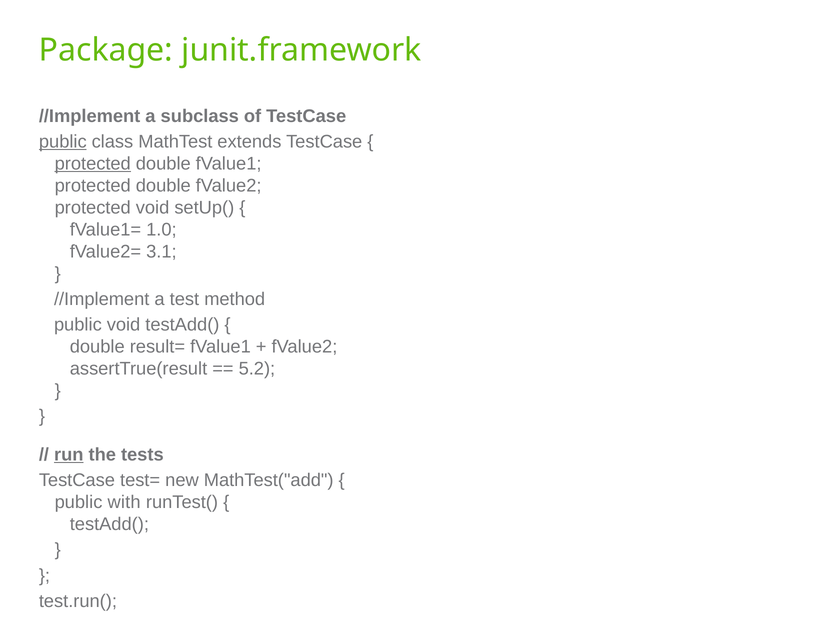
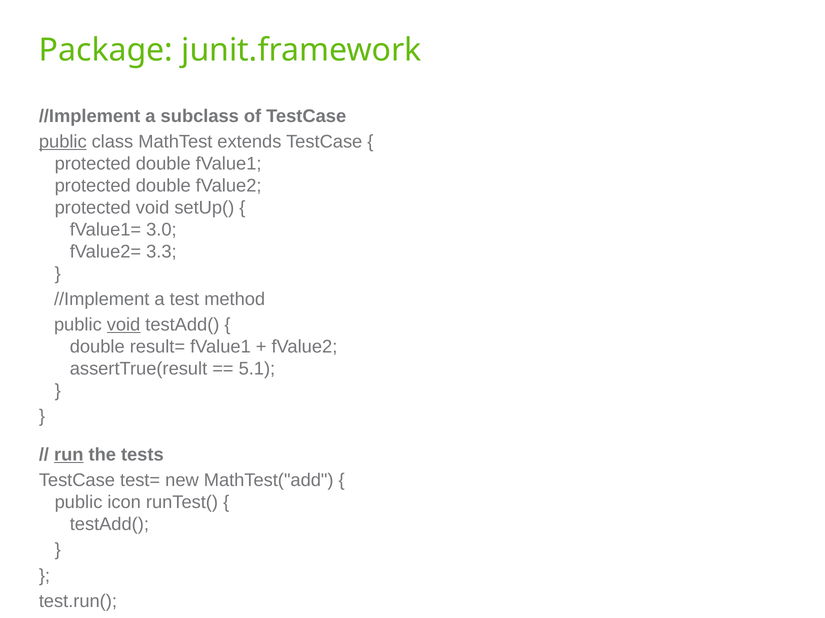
protected underline: present -> none (93, 164)
1.0: 1.0 -> 3.0 (161, 230)
3.1: 3.1 -> 3.3 (161, 252)
void underline: none -> present (124, 325)
5.2: 5.2 -> 5.1 (257, 369)
with: with -> icon (124, 503)
